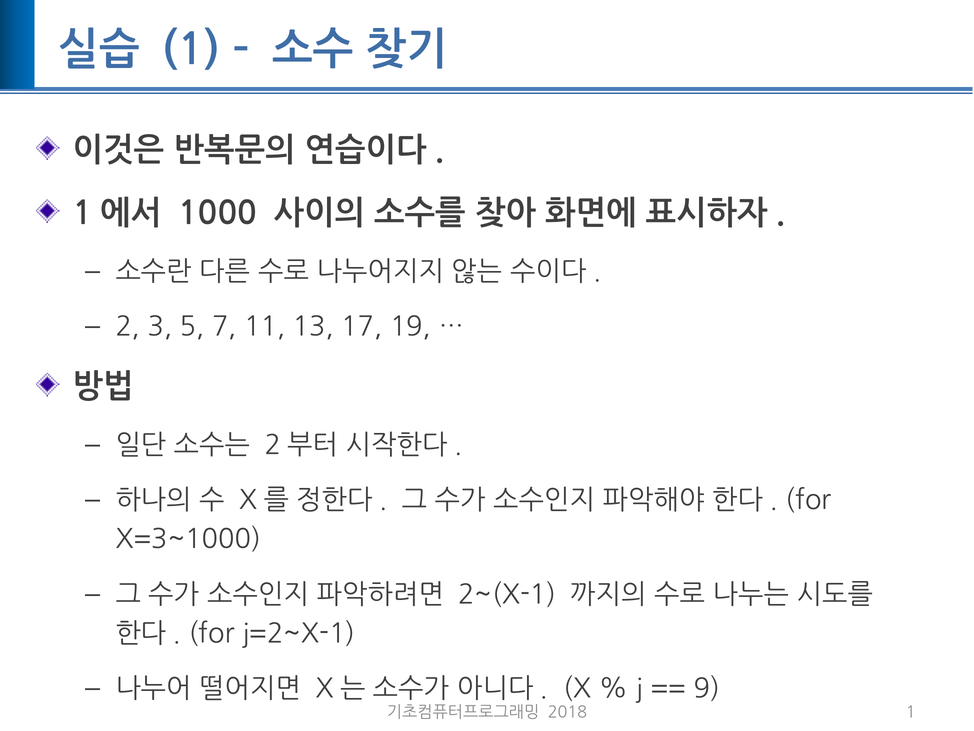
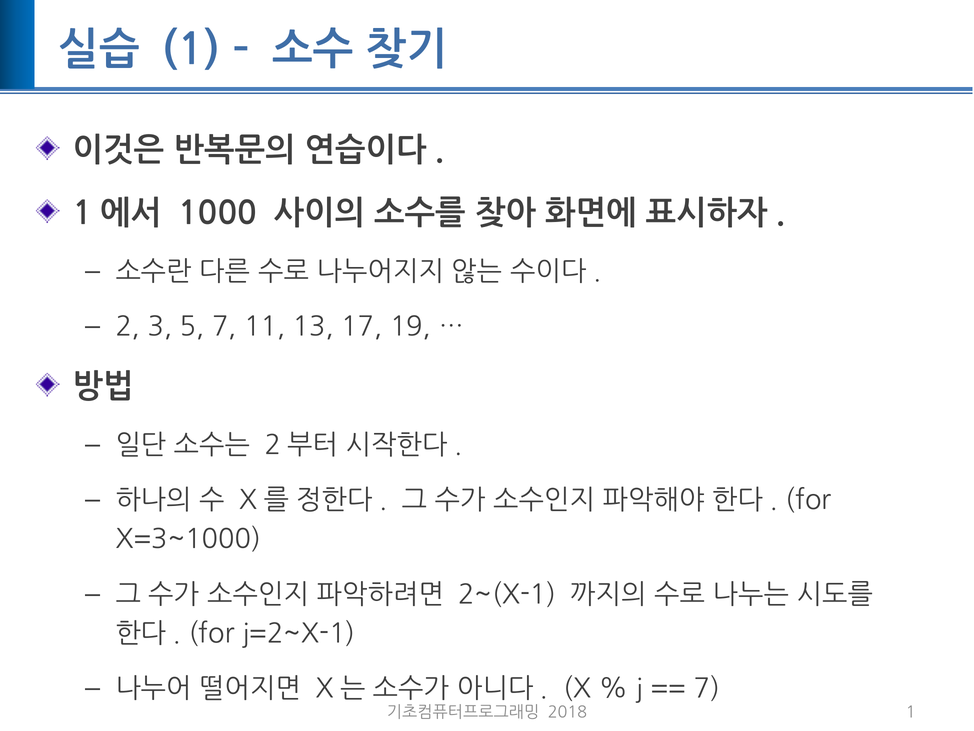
9: 9 -> 7 (707, 688)
